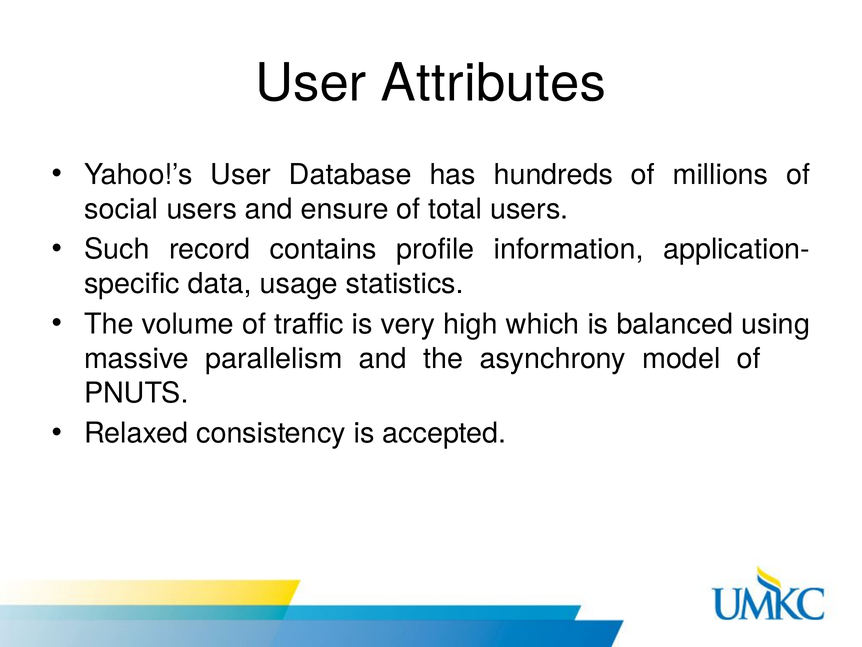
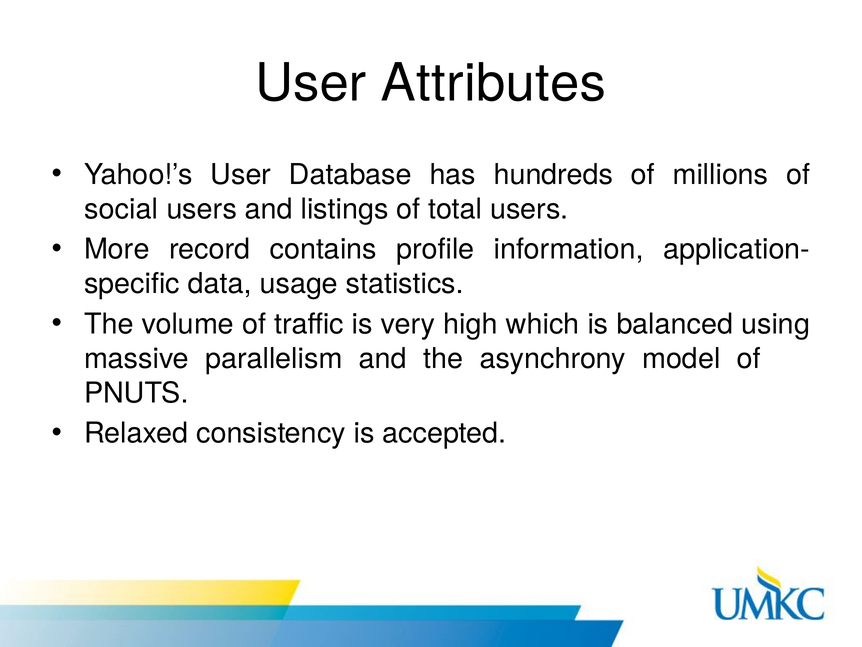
ensure: ensure -> listings (345, 209)
Such: Such -> More (117, 249)
